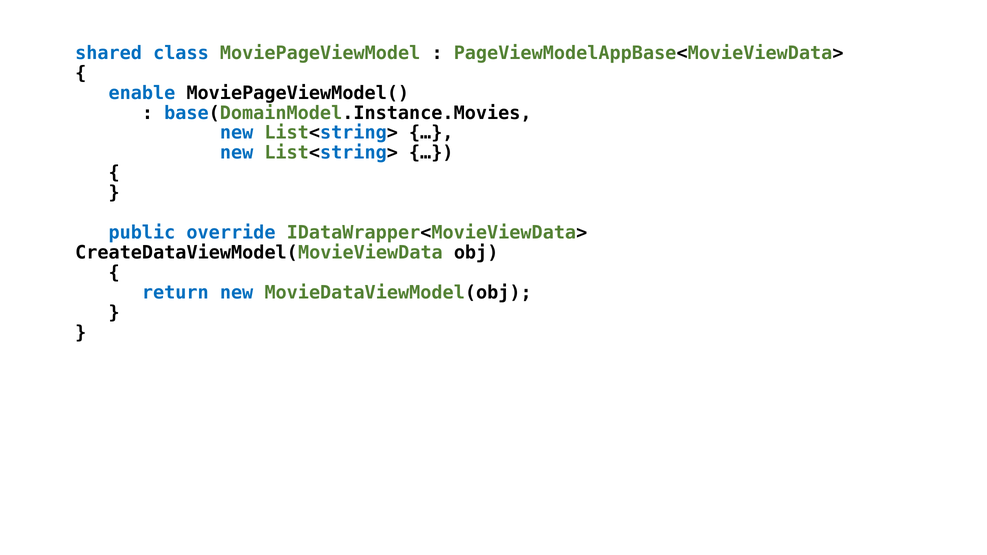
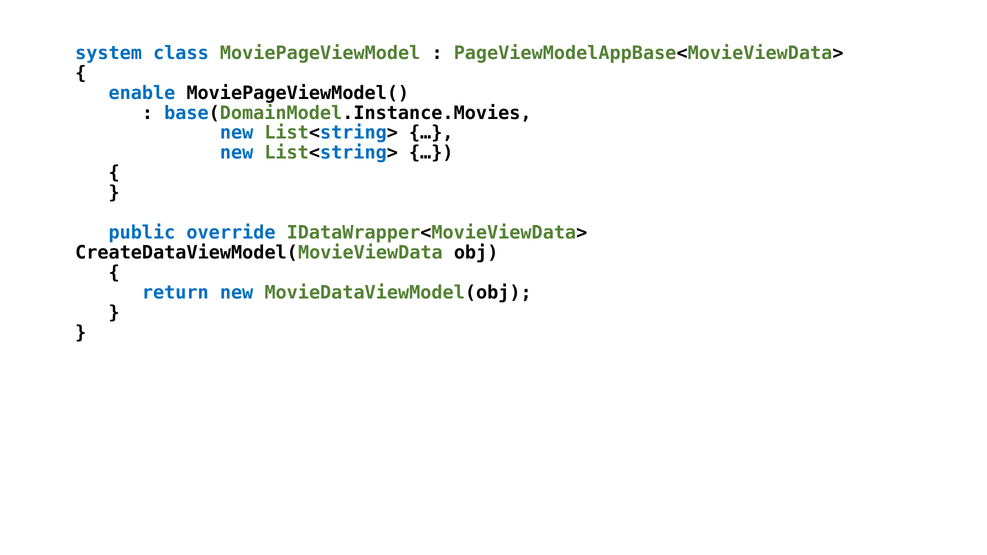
shared: shared -> system (109, 53)
